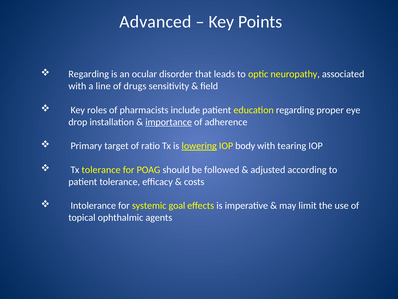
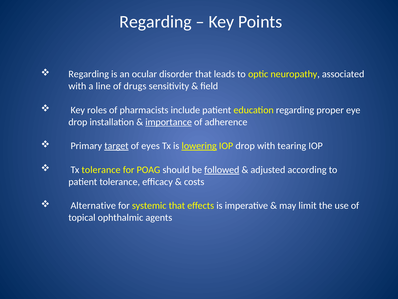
Advanced: Advanced -> Regarding (156, 22)
target underline: none -> present (116, 146)
ratio: ratio -> eyes (151, 146)
IOP body: body -> drop (245, 146)
followed underline: none -> present (222, 170)
Intolerance: Intolerance -> Alternative (93, 205)
systemic goal: goal -> that (177, 205)
